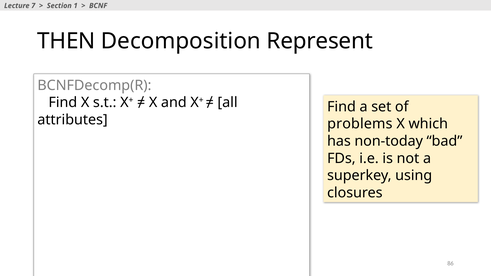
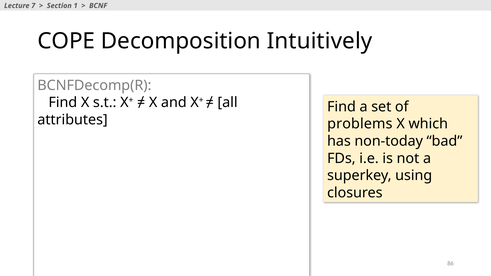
THEN: THEN -> COPE (66, 41)
Represent: Represent -> Intuitively (320, 41)
